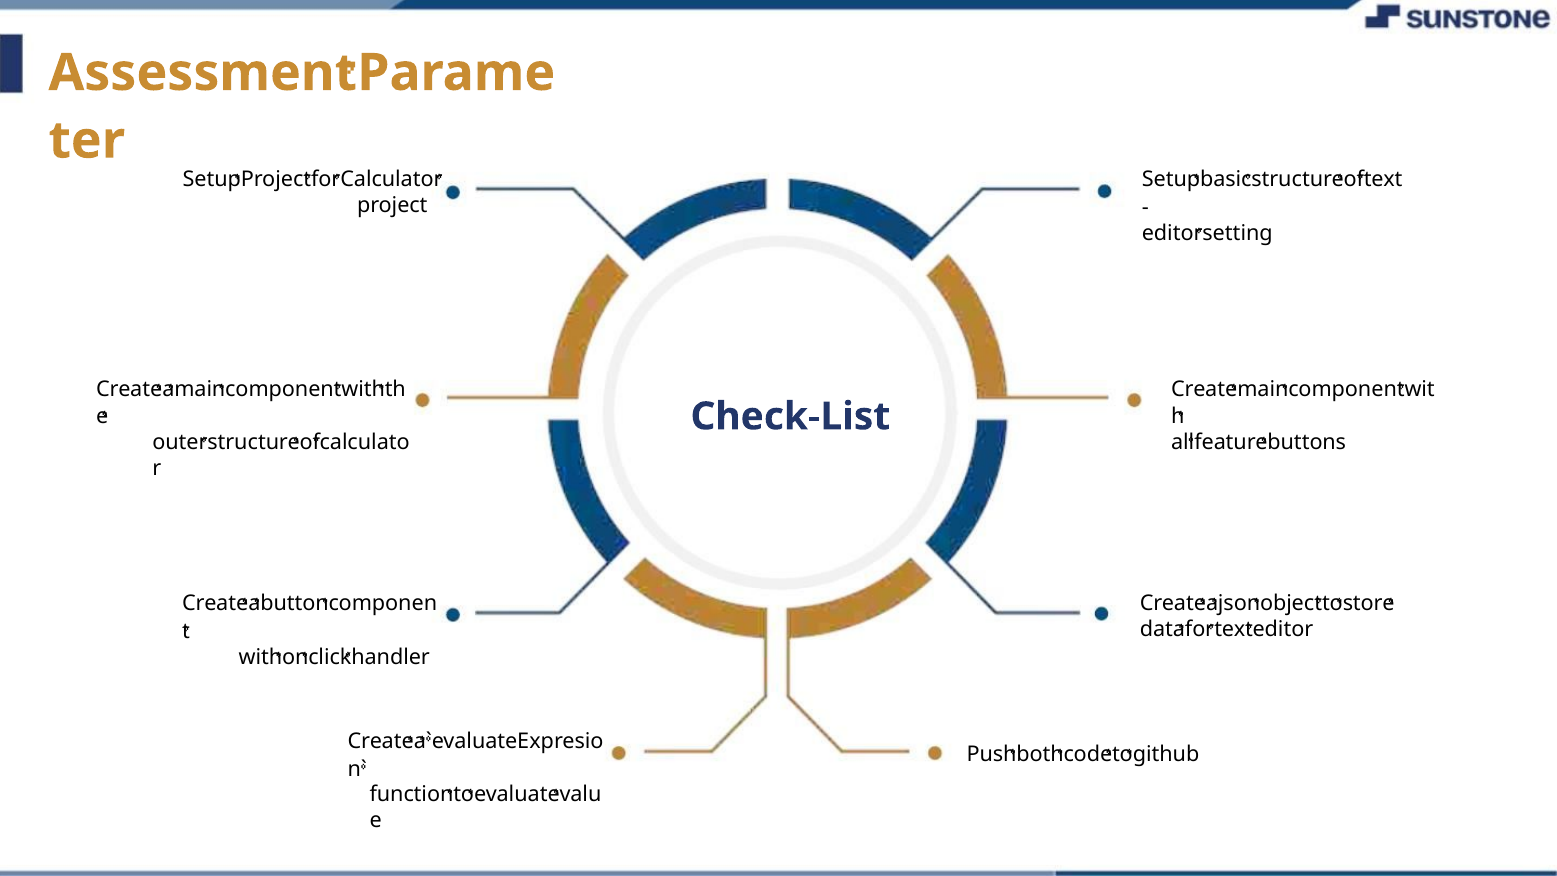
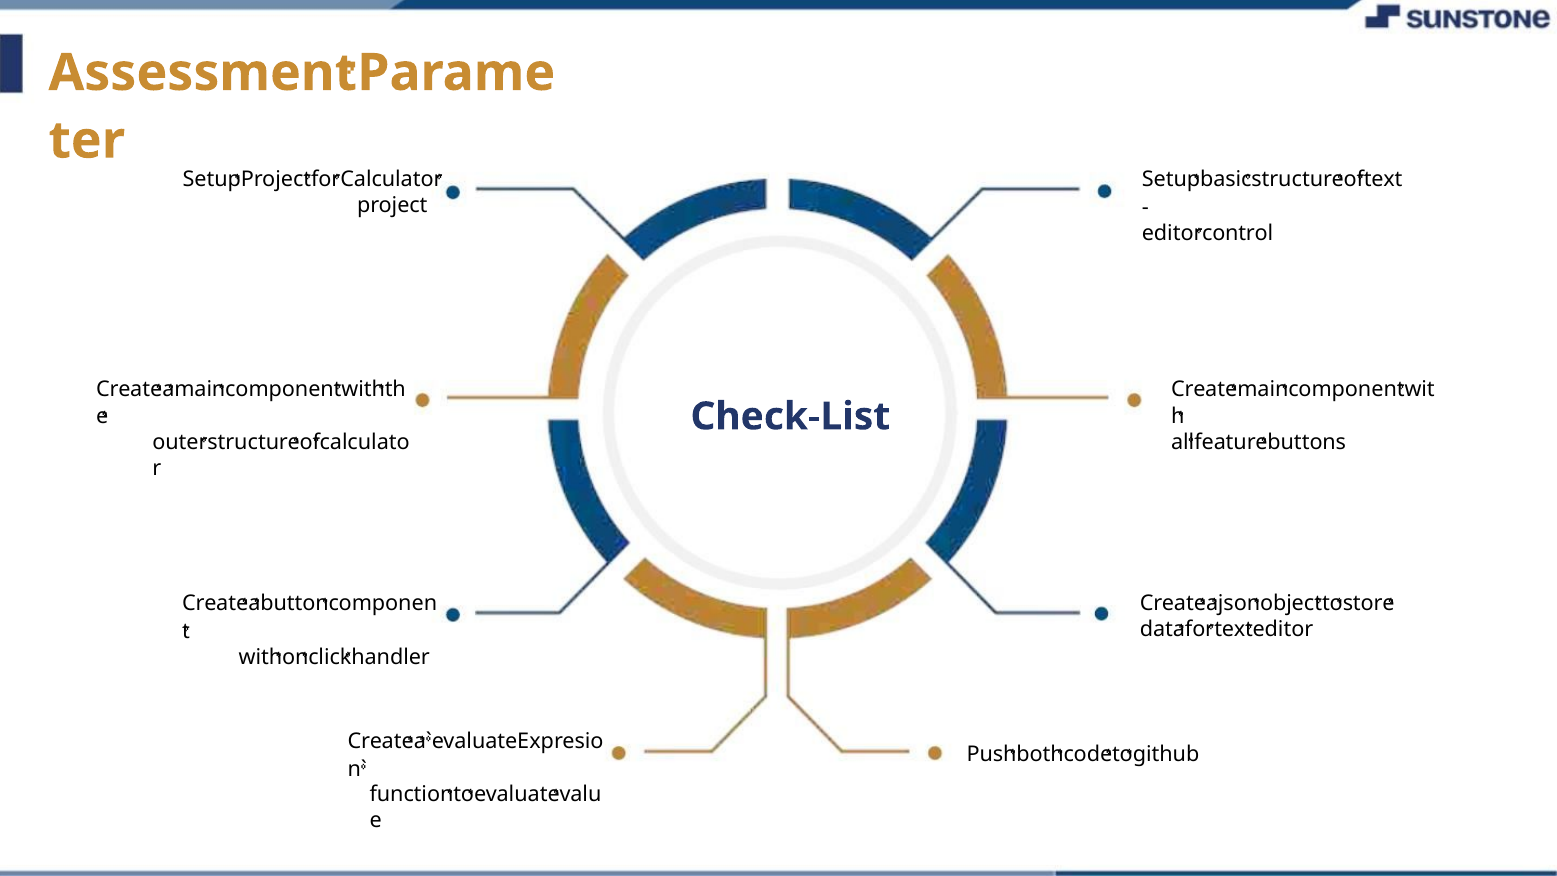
setting: setting -> control (1238, 233)
